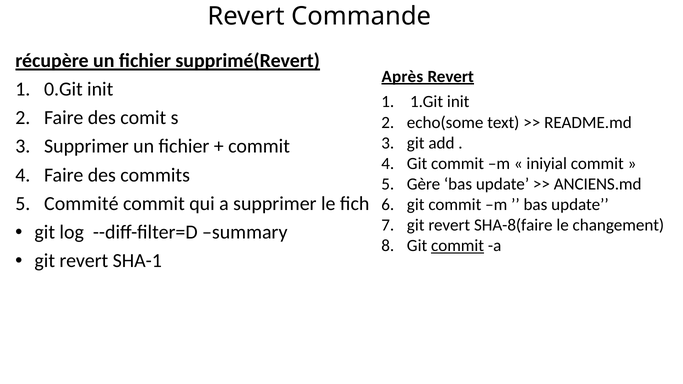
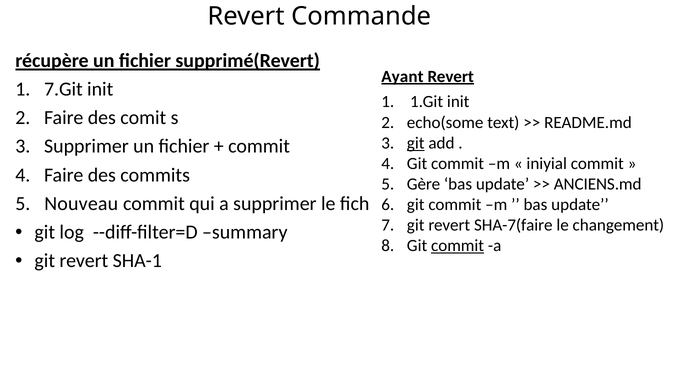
Après: Après -> Ayant (402, 77)
0.Git: 0.Git -> 7.Git (63, 89)
git underline: none -> present (416, 143)
Commité: Commité -> Nouveau (81, 204)
SHA-8(faire: SHA-8(faire -> SHA-7(faire (513, 225)
